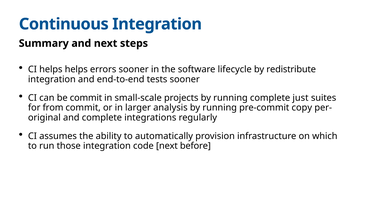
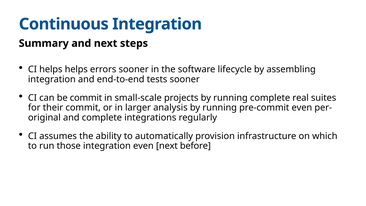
redistribute: redistribute -> assembling (291, 69)
just: just -> real (301, 98)
from: from -> their (53, 108)
pre-commit copy: copy -> even (302, 108)
integration code: code -> even (143, 146)
